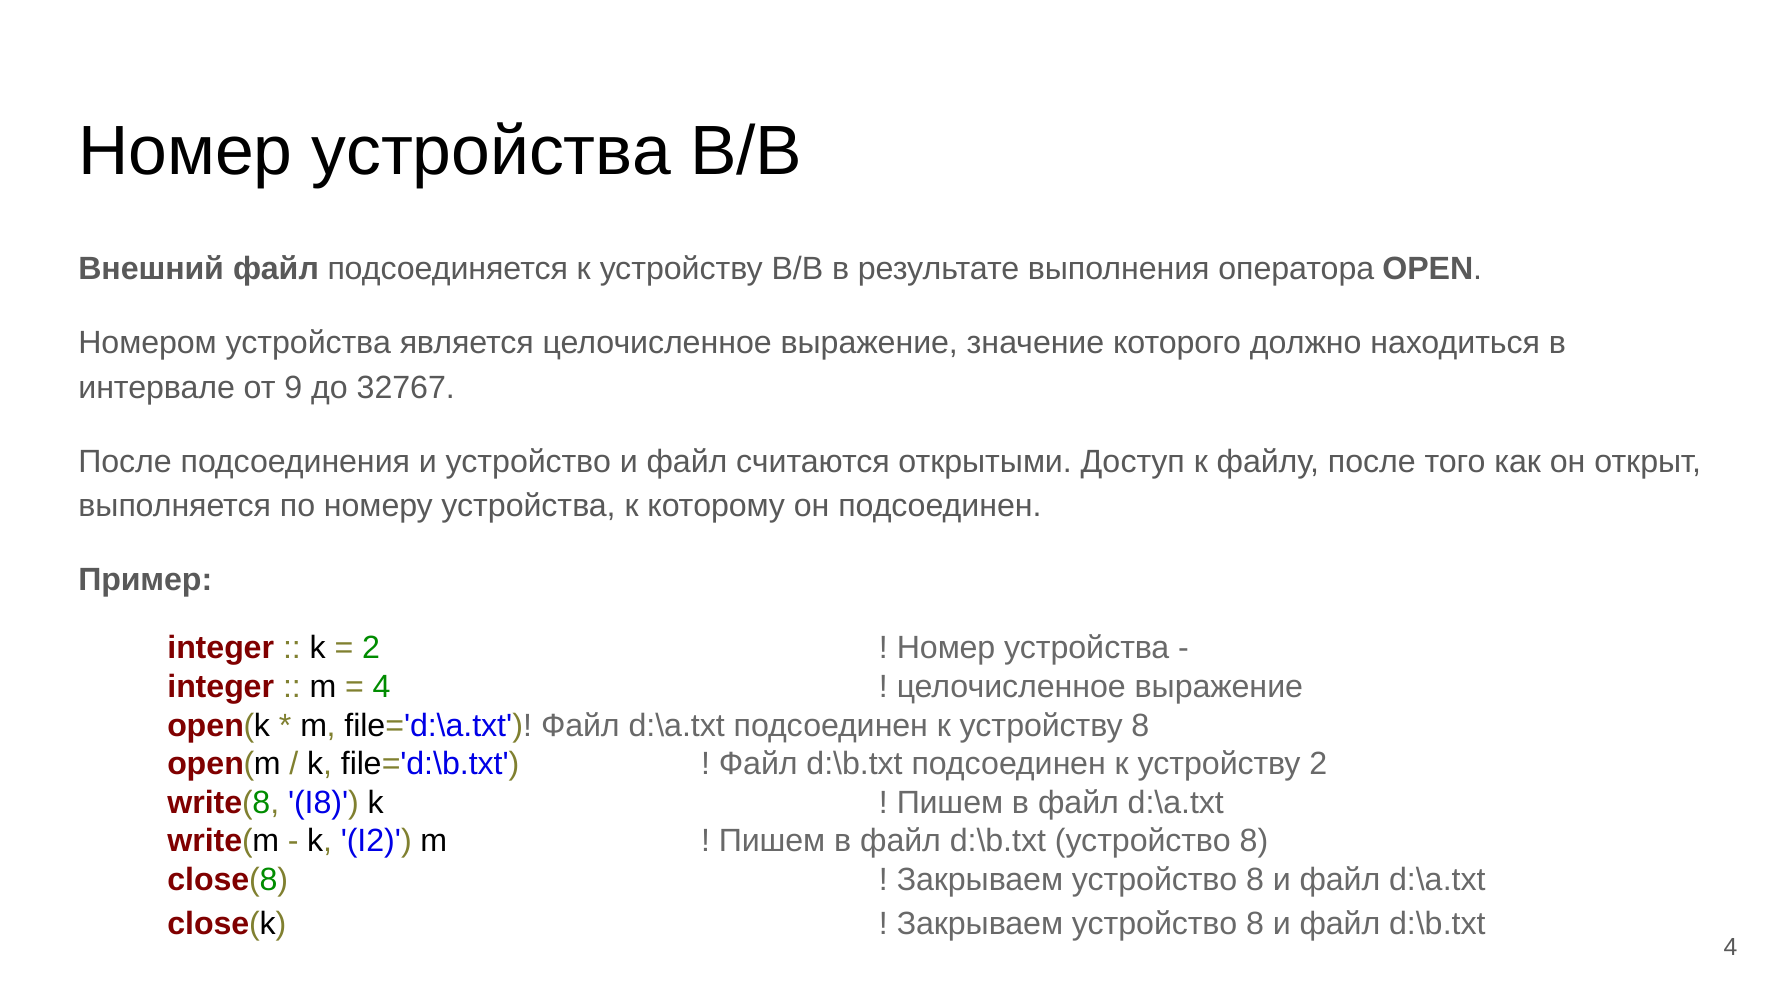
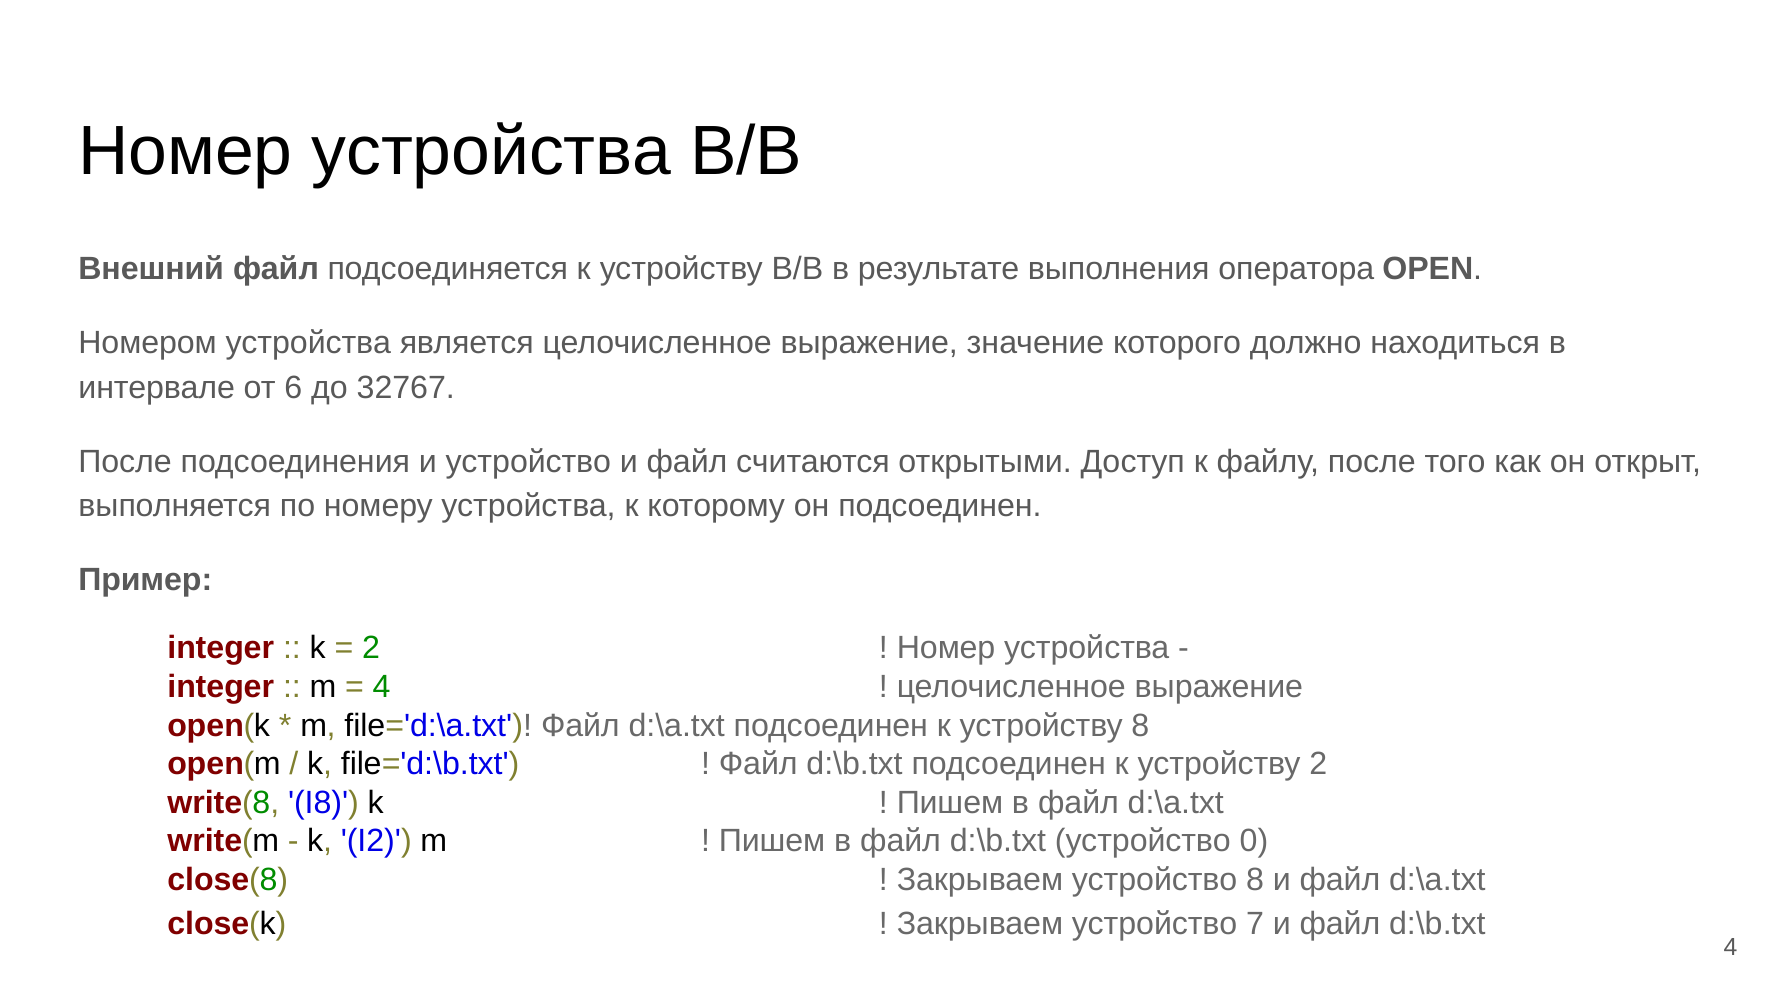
9: 9 -> 6 (293, 388)
d:\b.txt устройство 8: 8 -> 0 (1254, 841)
8: 8 -> 7 (1255, 924)
